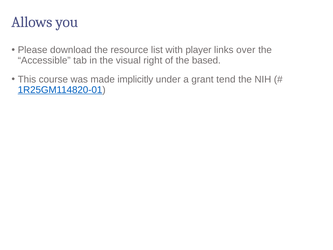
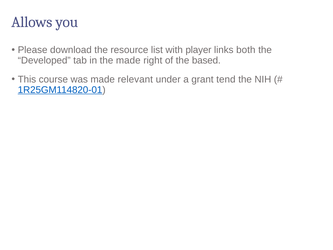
over: over -> both (246, 50)
Accessible: Accessible -> Developed (44, 60)
the visual: visual -> made (128, 60)
implicitly: implicitly -> relevant (135, 79)
